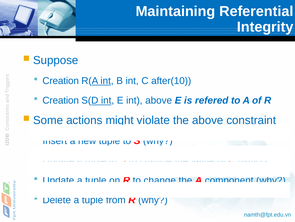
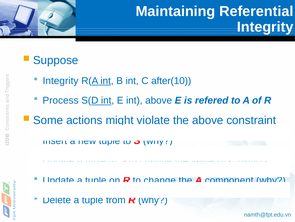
Creation: Creation -> Integrity (61, 81)
Creation: Creation -> Process (61, 100)
